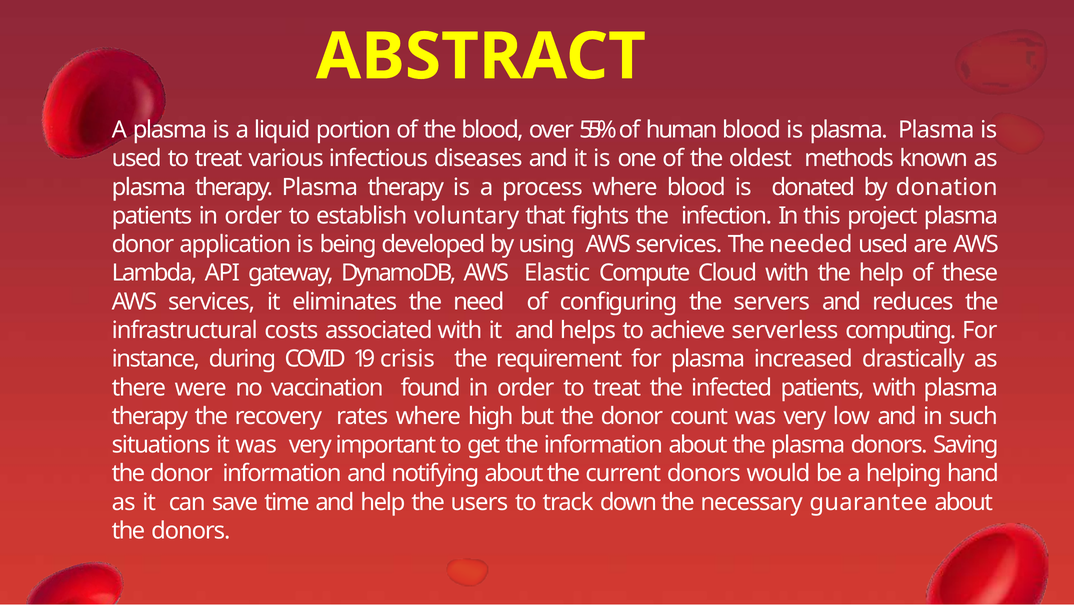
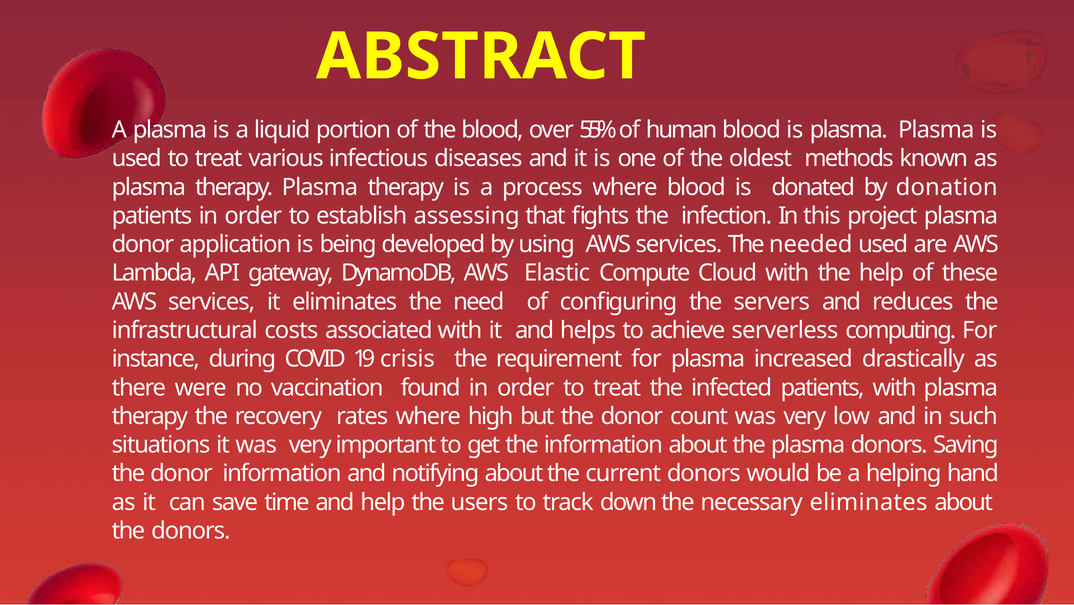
voluntary: voluntary -> assessing (467, 216)
necessary guarantee: guarantee -> eliminates (868, 502)
